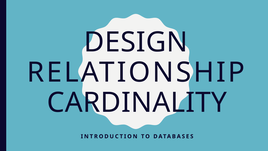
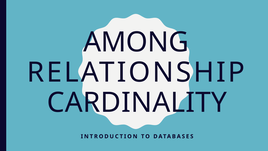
DESIGN: DESIGN -> AMONG (136, 42)
